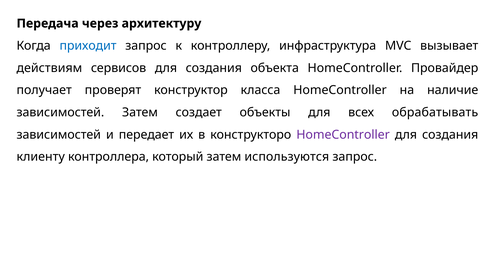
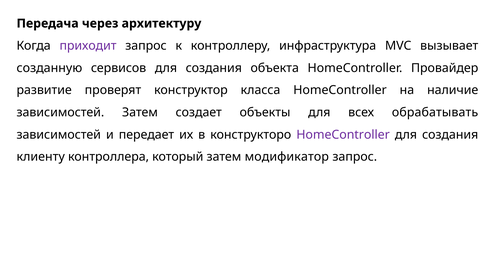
приходит colour: blue -> purple (88, 46)
действиям: действиям -> созданную (49, 68)
получает: получает -> развитие (44, 90)
используются: используются -> модификатор (287, 157)
